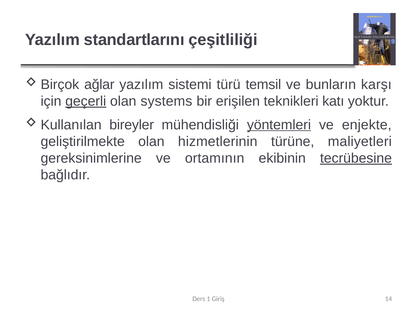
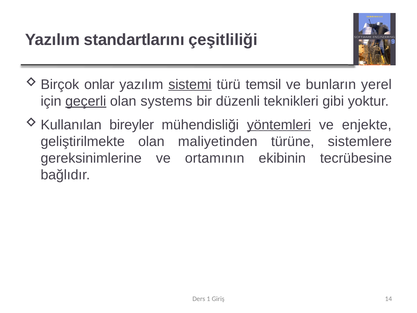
ağlar: ağlar -> onlar (99, 84)
sistemi underline: none -> present (190, 84)
karşı: karşı -> yerel (376, 84)
erişilen: erişilen -> düzenli (238, 101)
katı: katı -> gibi (333, 101)
hizmetlerinin: hizmetlerinin -> maliyetinden (218, 141)
maliyetleri: maliyetleri -> sistemlere (360, 141)
tecrübesine underline: present -> none (356, 158)
